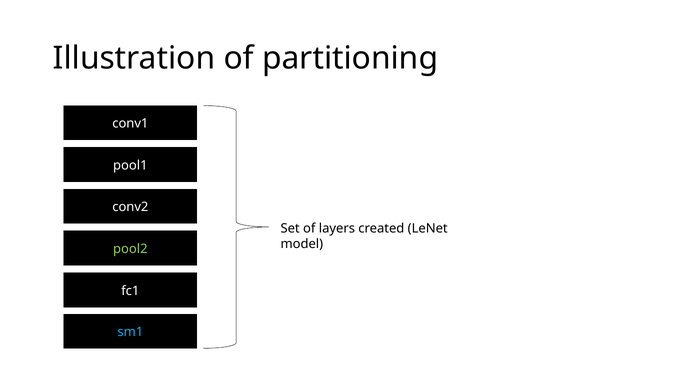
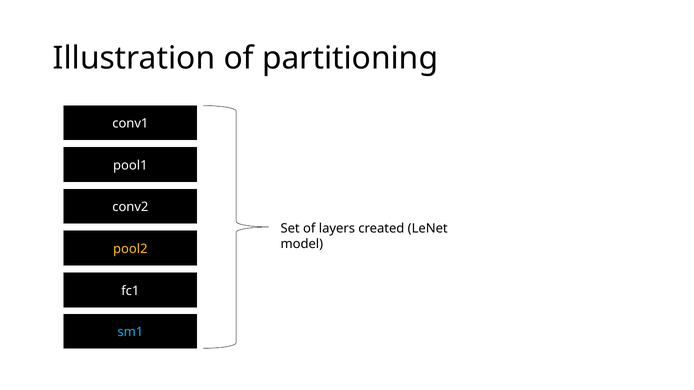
pool2 colour: light green -> yellow (130, 249)
